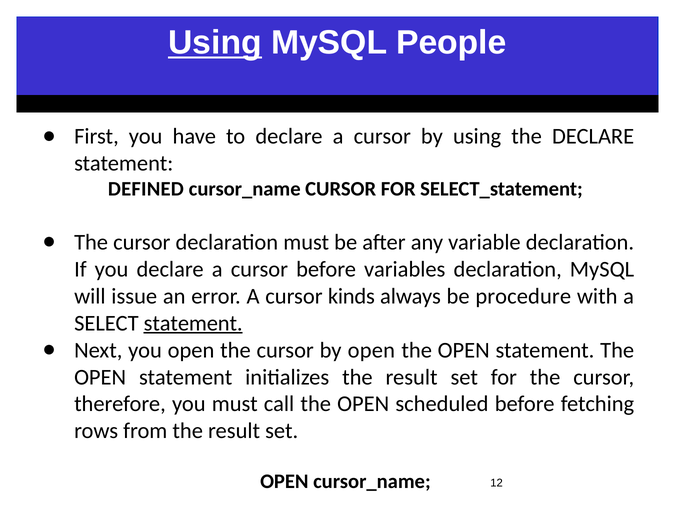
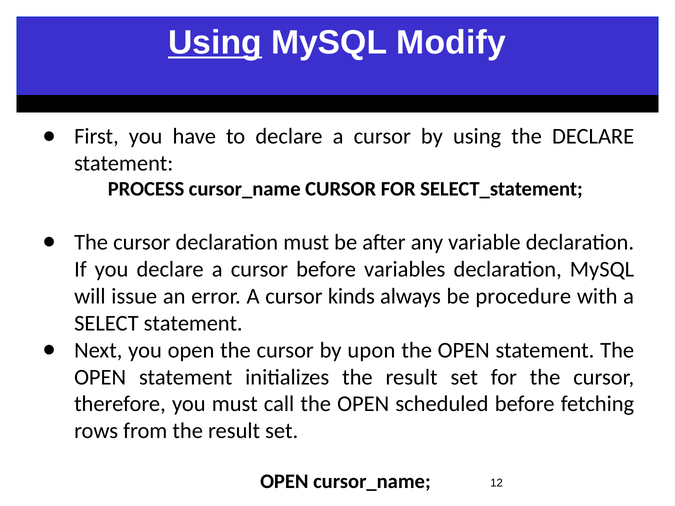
People: People -> Modify (451, 43)
DEFINED: DEFINED -> PROCESS (146, 189)
statement underline: present -> none (193, 323)
by open: open -> upon (371, 350)
